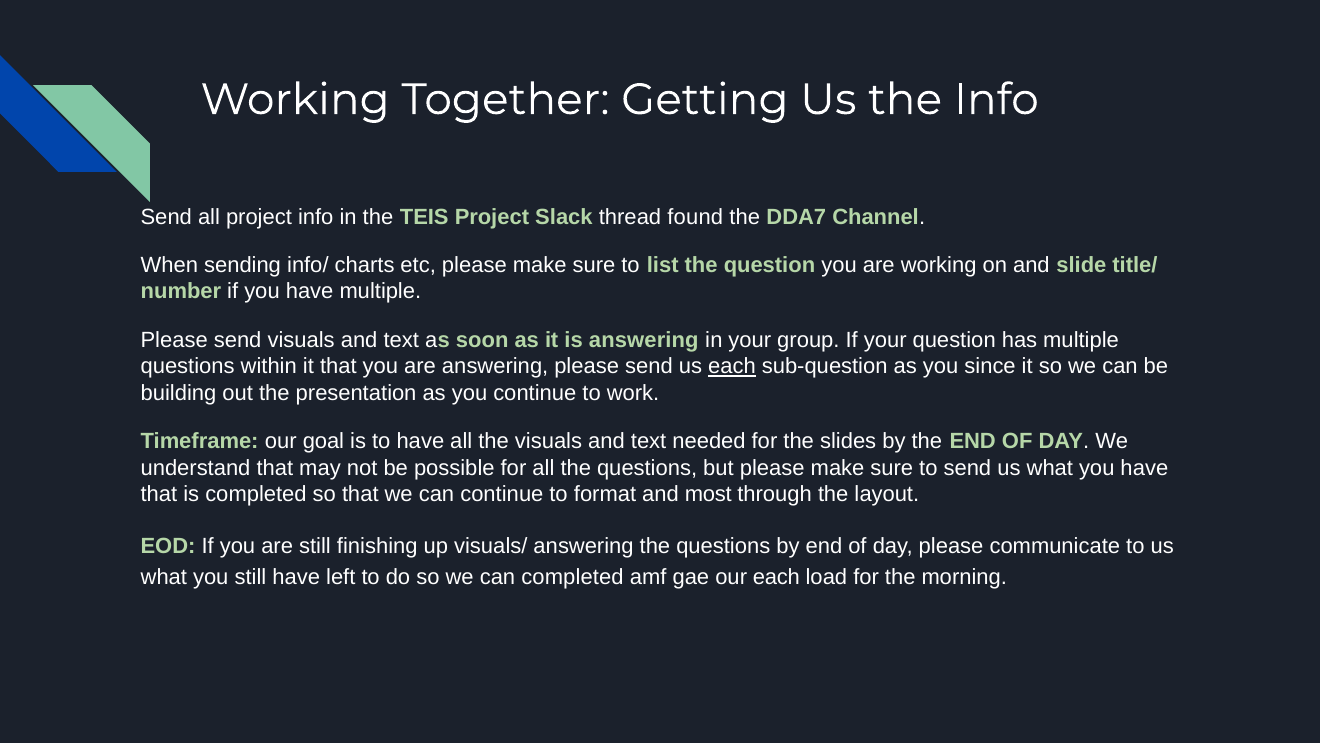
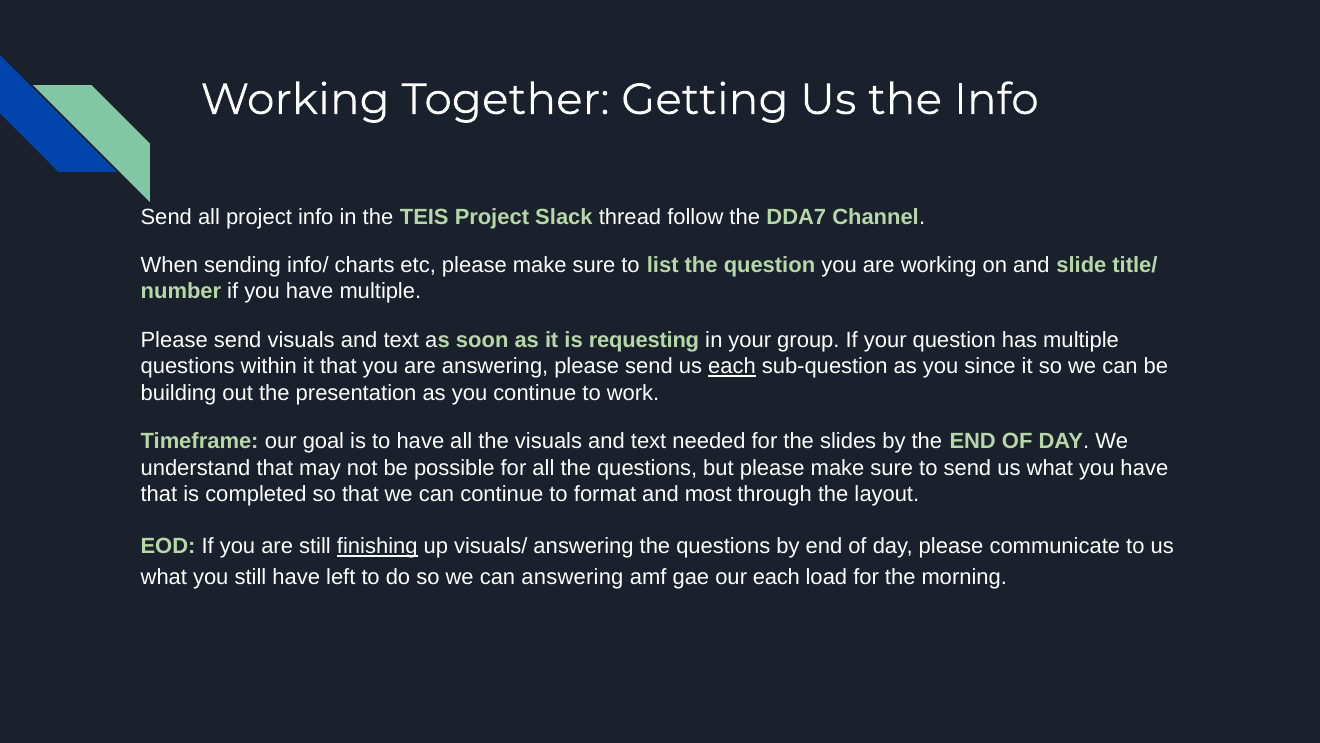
found: found -> follow (695, 217)
is answering: answering -> requesting (644, 340)
finishing underline: none -> present (377, 546)
can completed: completed -> answering (572, 577)
